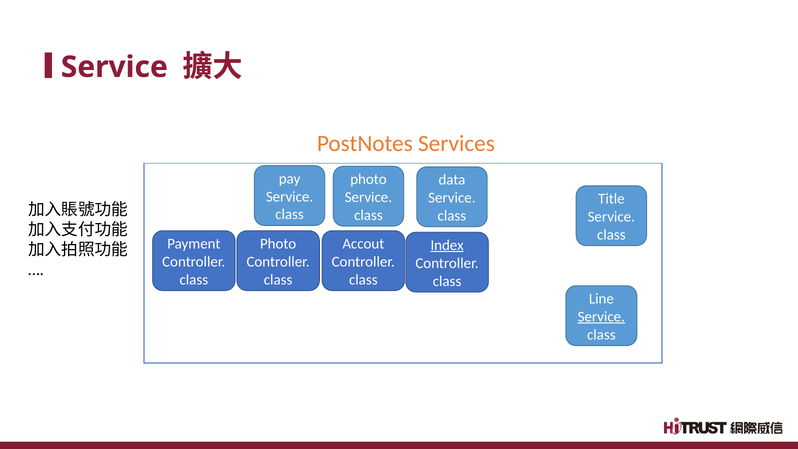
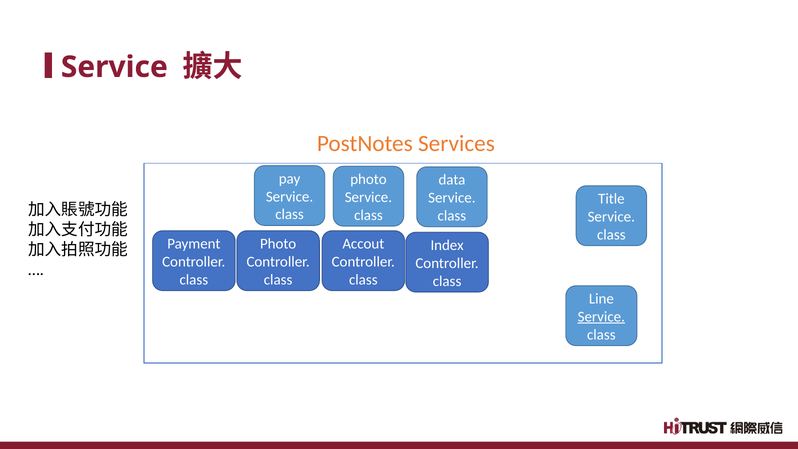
Index underline: present -> none (447, 245)
